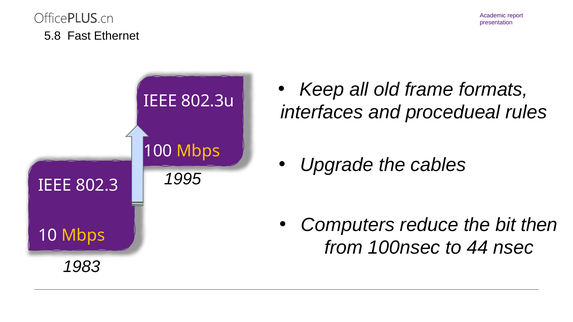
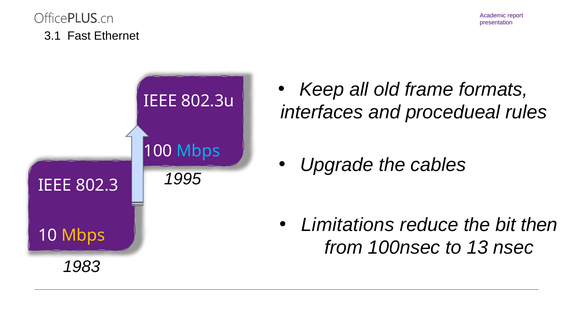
5.8: 5.8 -> 3.1 (53, 36)
Mbps colour: yellow -> light blue (198, 151)
Computers: Computers -> Limitations (348, 225)
44: 44 -> 13 (477, 248)
